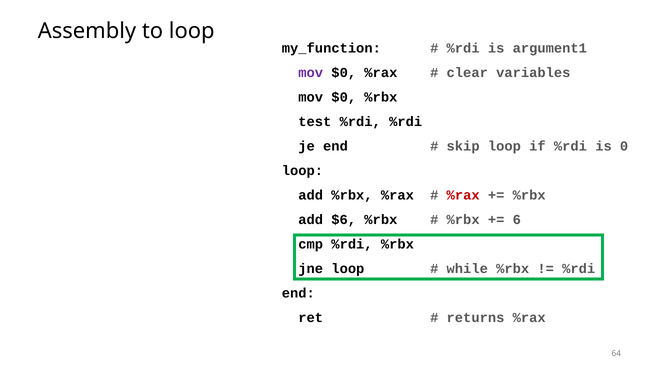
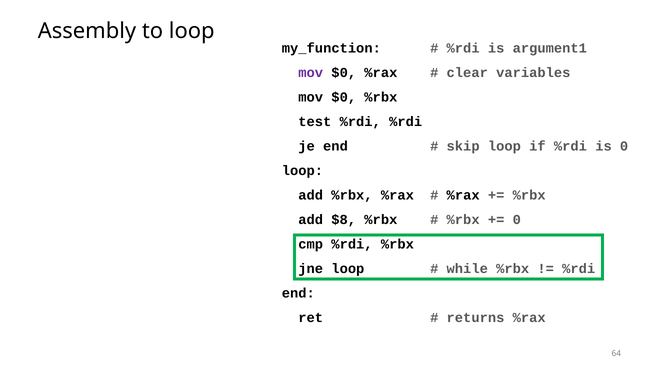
%rax colour: red -> black (463, 195)
$6: $6 -> $8 (344, 220)
6: 6 -> 0 (517, 220)
